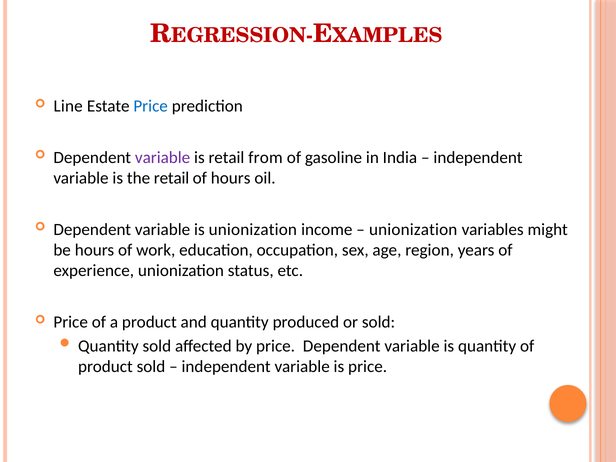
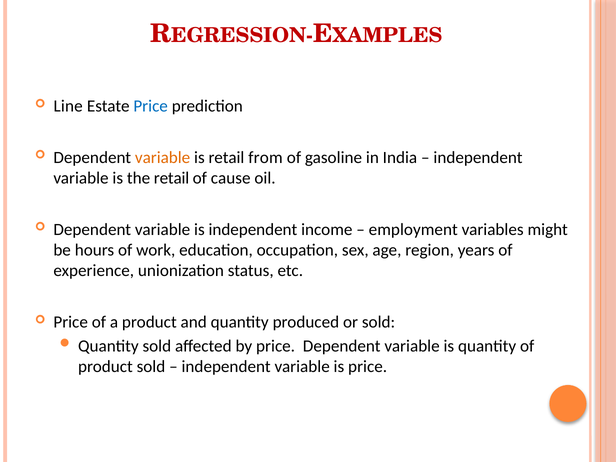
variable colour: purple -> orange (163, 157)
of hours: hours -> cause (231, 178)
is unionization: unionization -> independent (253, 229)
unionization: unionization -> employment (413, 229)
